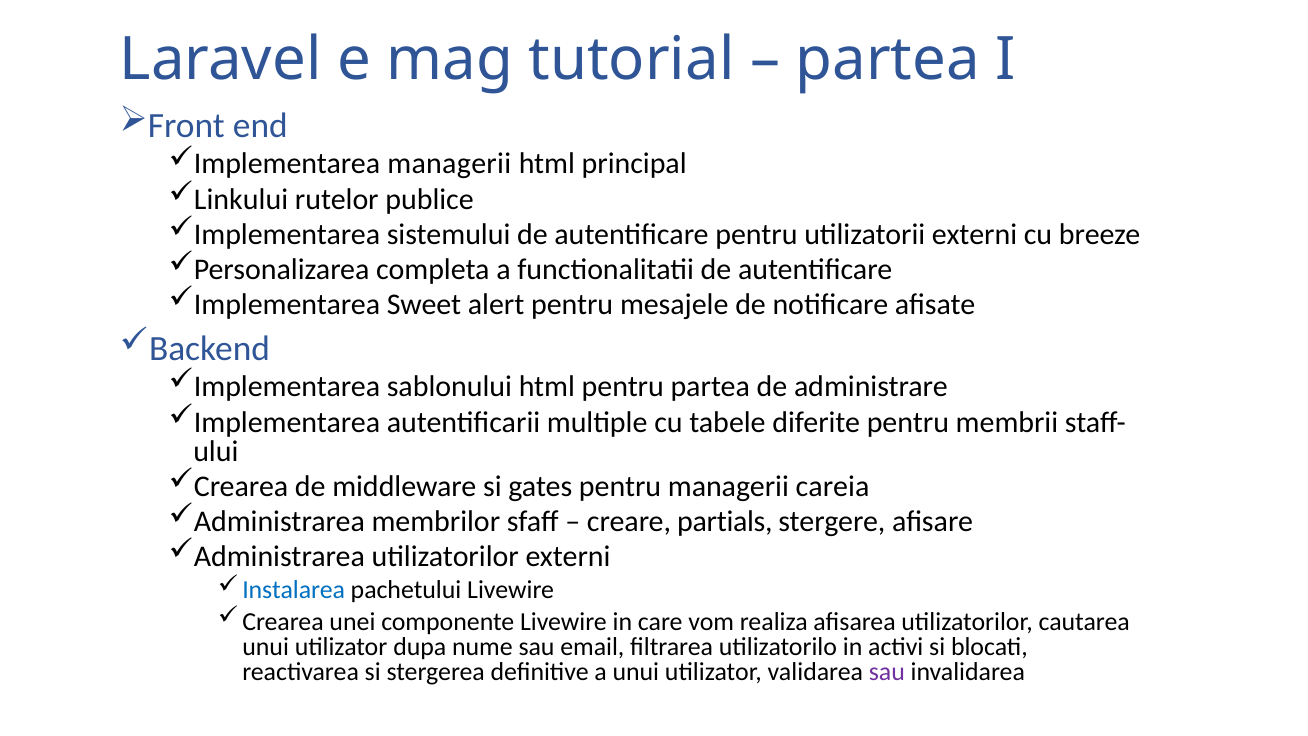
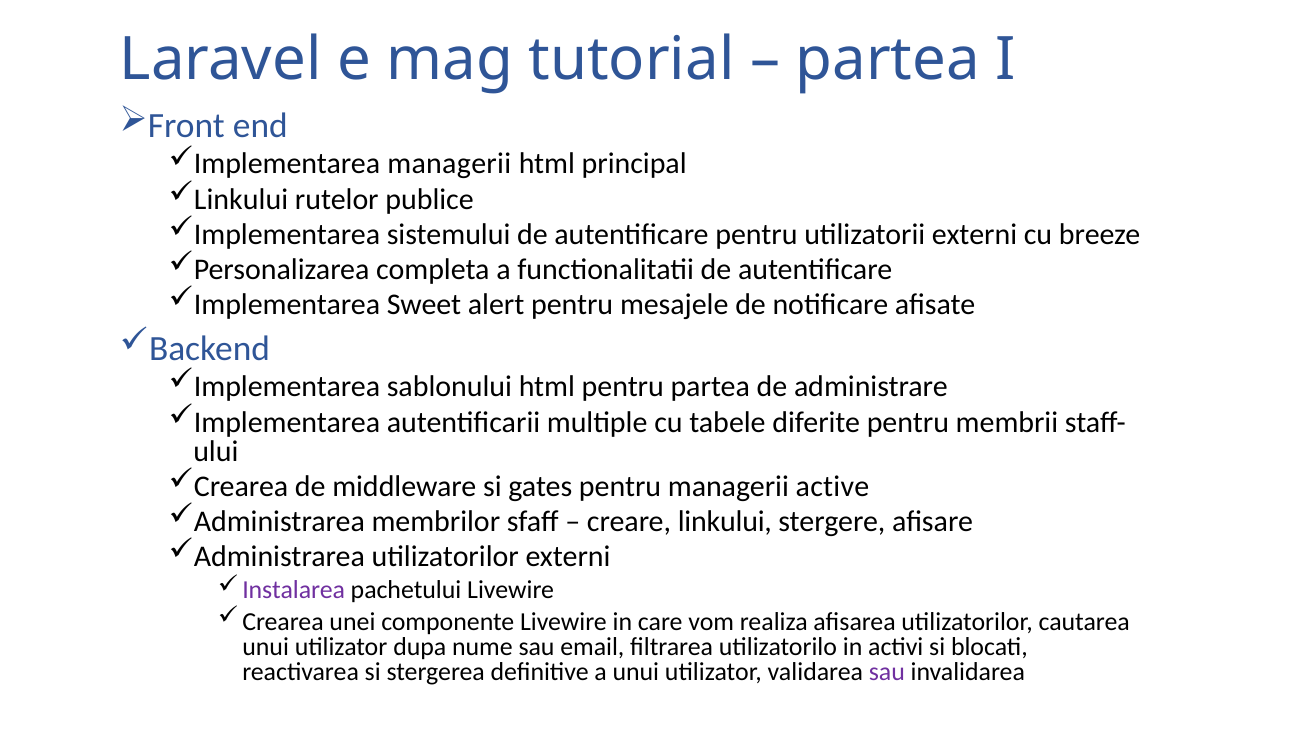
careia: careia -> active (832, 486)
creare partials: partials -> linkului (725, 522)
Instalarea colour: blue -> purple (294, 590)
